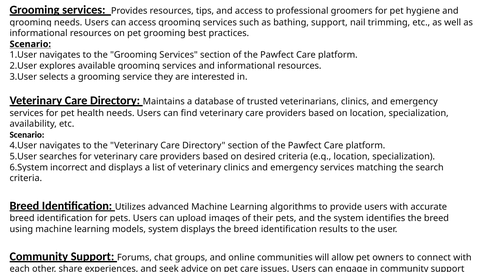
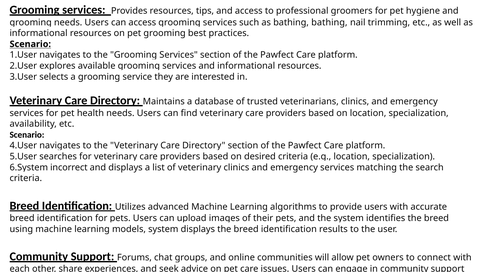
bathing support: support -> bathing (329, 22)
